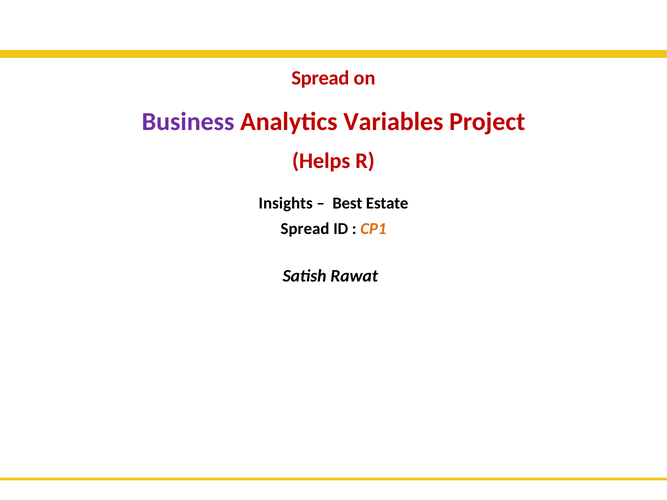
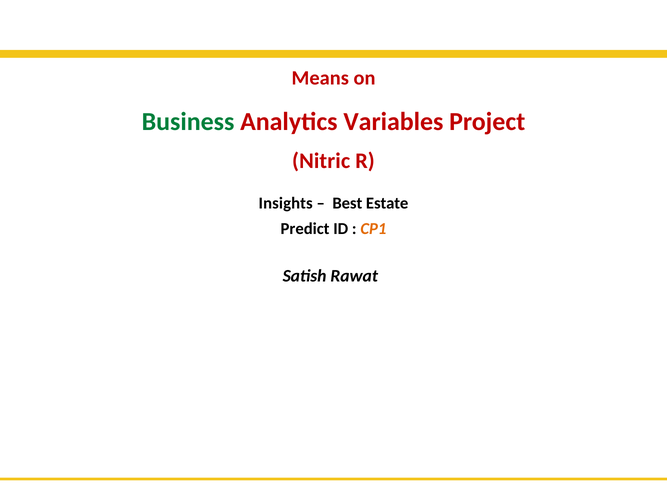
Spread: Spread -> Means (320, 78)
Business colour: purple -> green (188, 122)
Helps: Helps -> Nitric (321, 161)
Spread: Spread -> Predict (305, 229)
